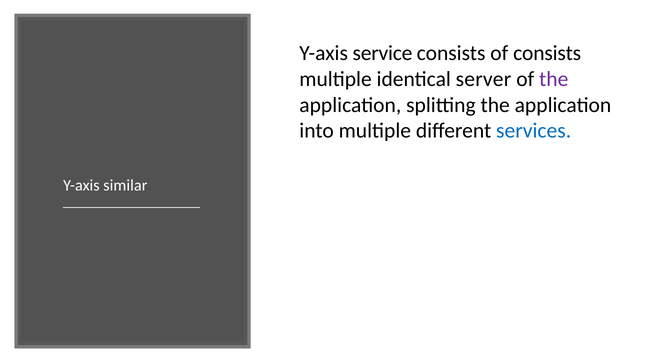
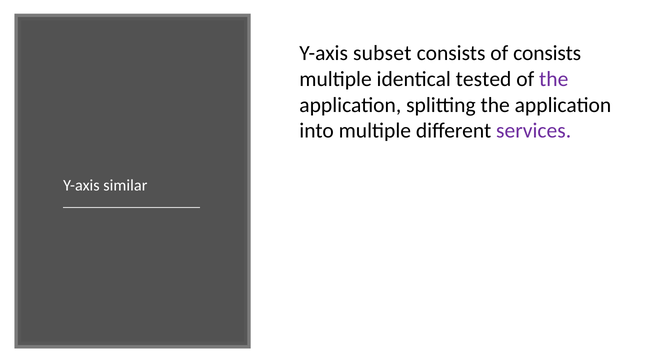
service: service -> subset (382, 53)
server: server -> tested (484, 79)
services colour: blue -> purple (534, 131)
